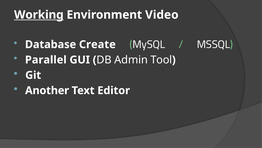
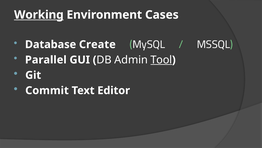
Video: Video -> Cases (162, 15)
Tool underline: none -> present (161, 60)
Another: Another -> Commit (47, 90)
